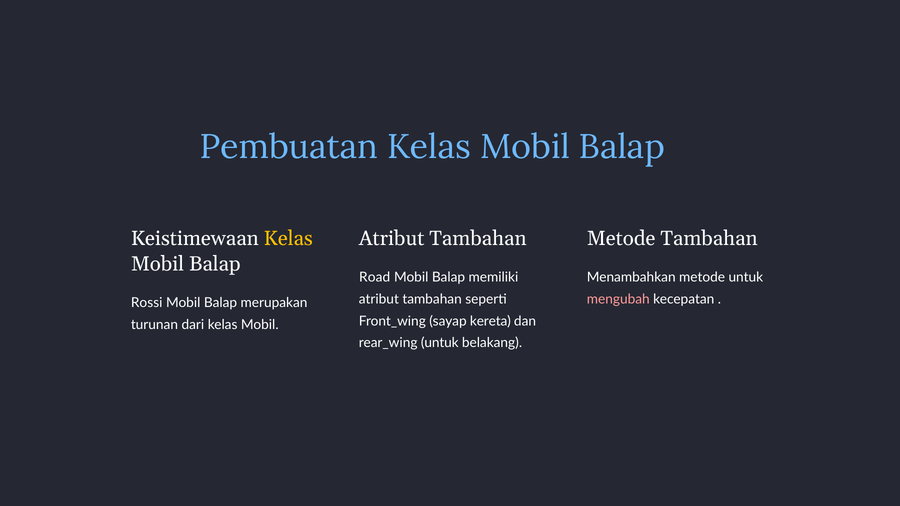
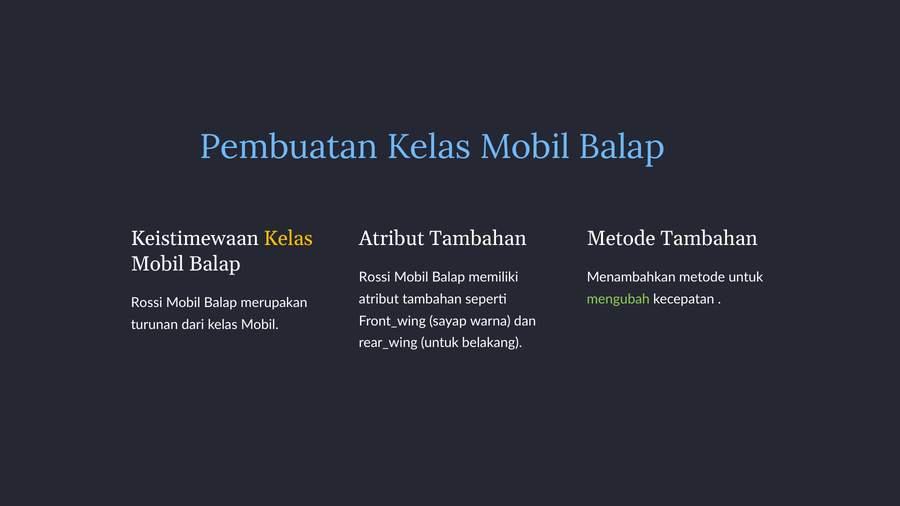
Road: Road -> Rossi (375, 278)
mengubah colour: pink -> light green (618, 299)
kereta: kereta -> warna (490, 321)
